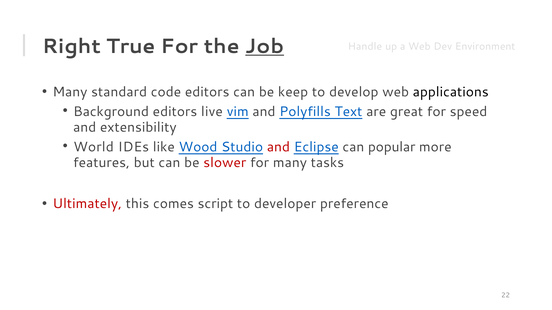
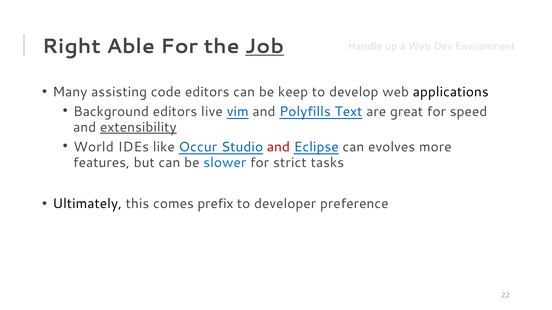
True: True -> Able (131, 46)
standard: standard -> assisting (119, 92)
extensibility underline: none -> present (138, 127)
Wood: Wood -> Occur (198, 147)
popular: popular -> evolves (392, 147)
slower colour: red -> blue (225, 163)
for many: many -> strict (290, 163)
Ultimately colour: red -> black (87, 204)
script: script -> prefix (215, 204)
